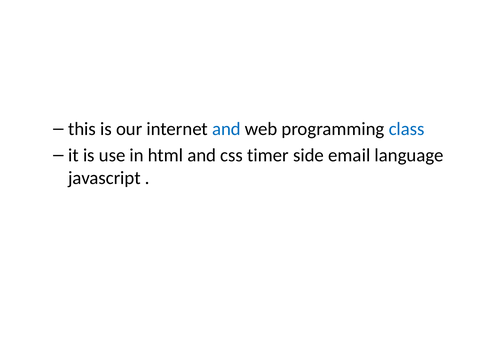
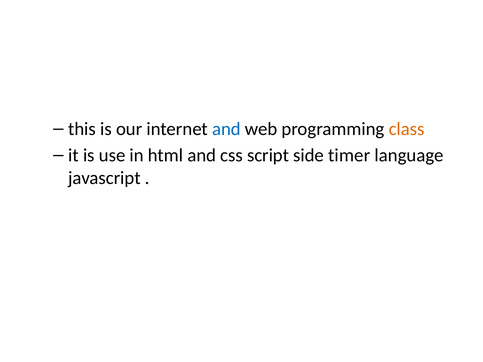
class colour: blue -> orange (407, 129)
timer: timer -> script (268, 155)
email: email -> timer (349, 155)
